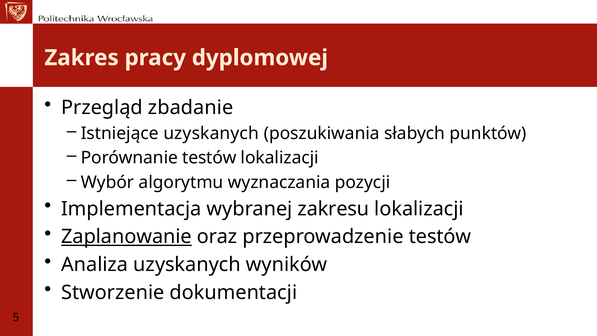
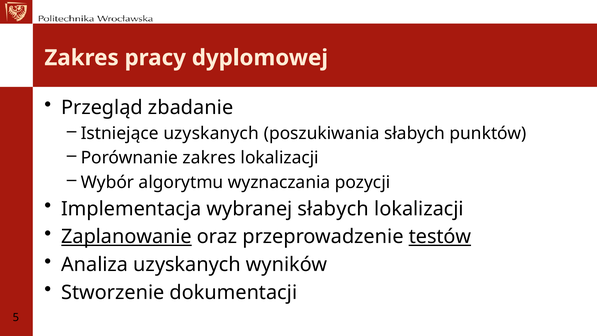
Porównanie testów: testów -> zakres (209, 158)
wybranej zakresu: zakresu -> słabych (333, 209)
testów underline: none -> present (440, 237)
